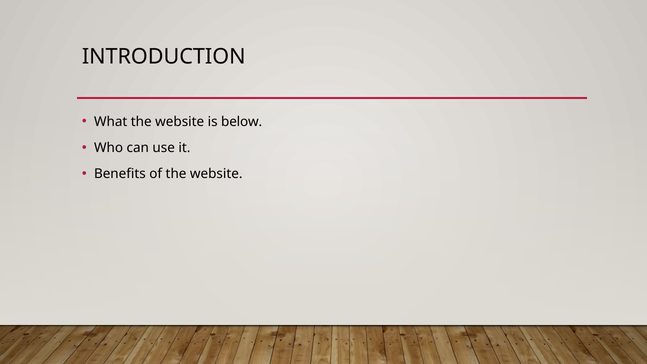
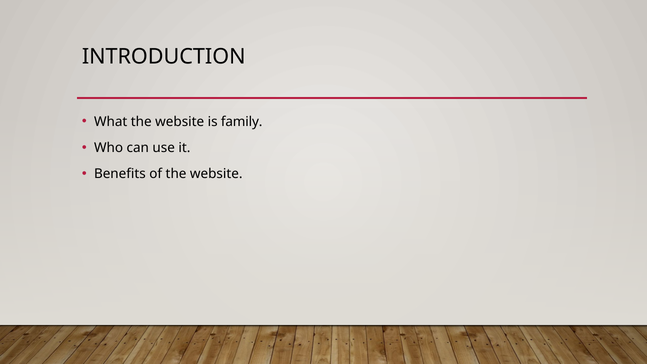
below: below -> family (242, 122)
